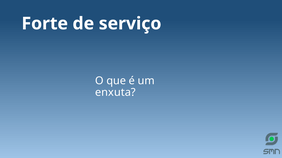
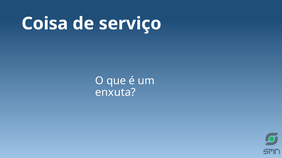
Forte: Forte -> Coisa (45, 24)
